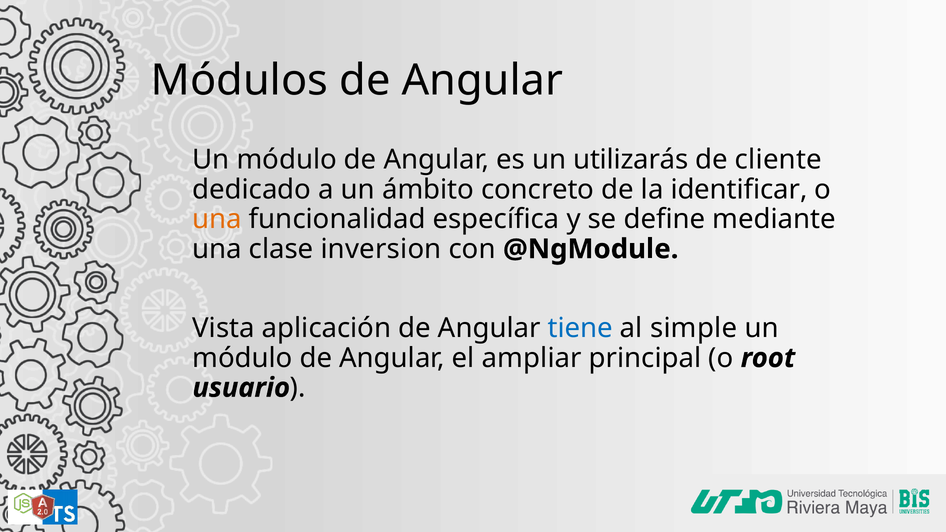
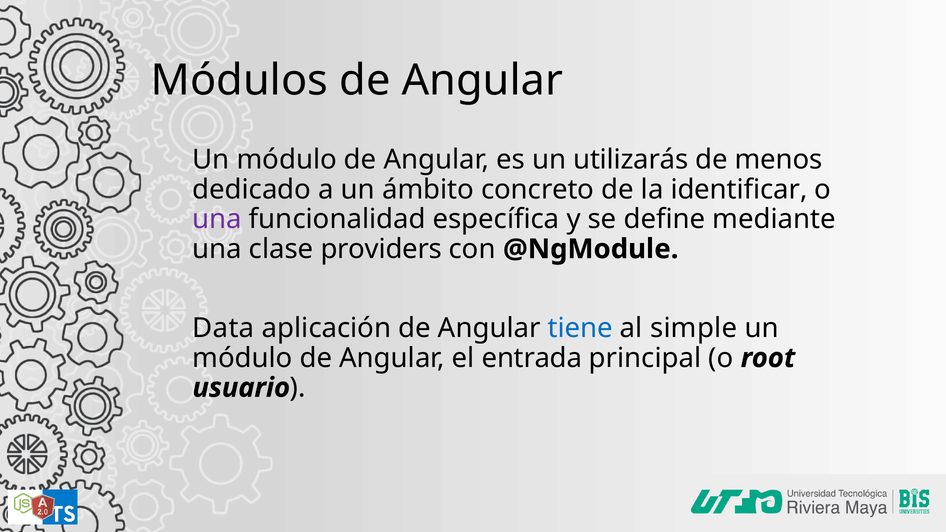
cliente: cliente -> menos (779, 160)
una colour: orange -> purple (217, 219)
inversion: inversion -> providers (381, 249)
Vista: Vista -> Data (223, 328)
ampliar: ampliar -> entrada (532, 358)
